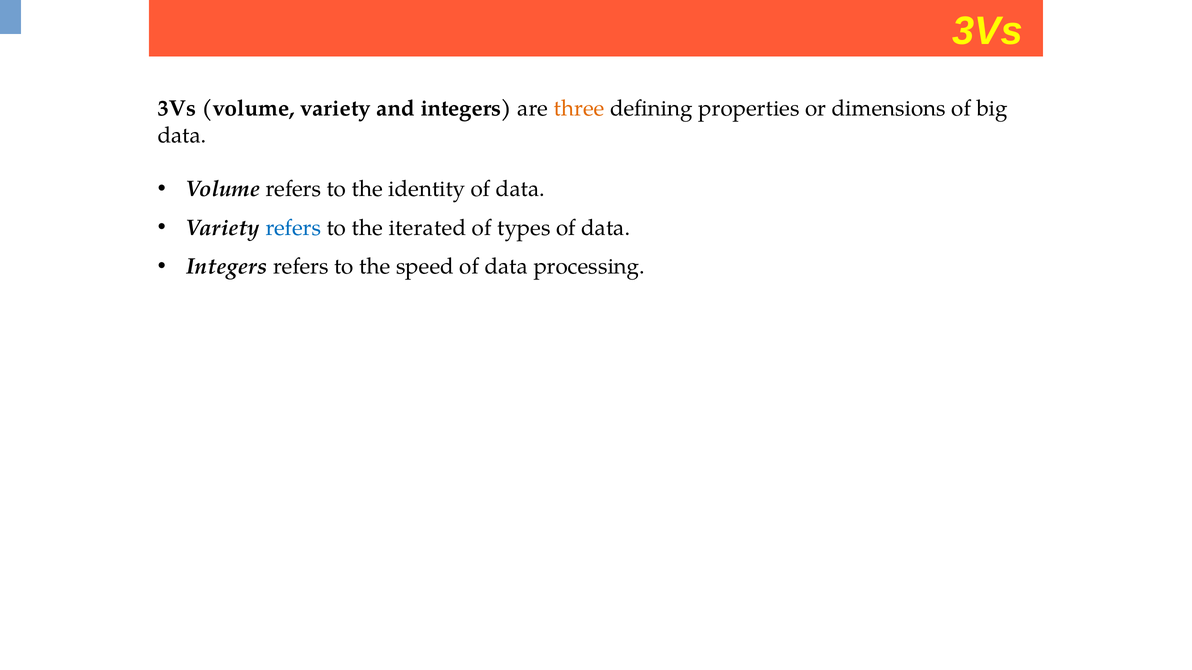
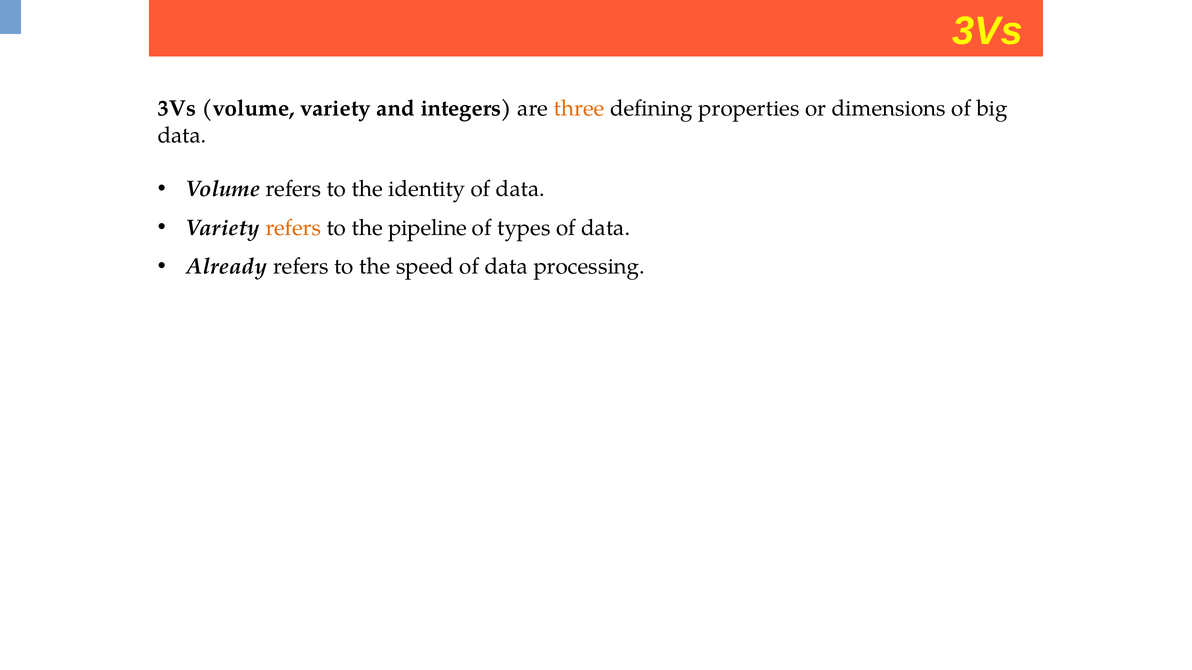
refers colour: blue -> orange (293, 228)
iterated: iterated -> pipeline (428, 228)
Integers: Integers -> Already (227, 267)
